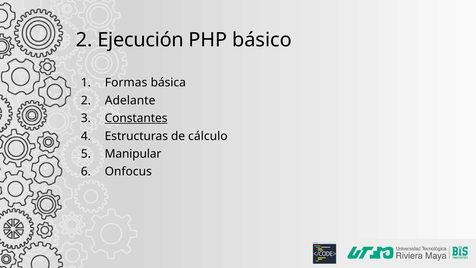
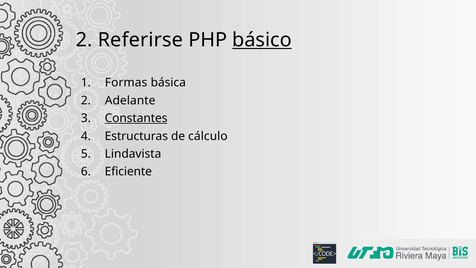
Ejecución: Ejecución -> Referirse (140, 40)
básico underline: none -> present (262, 40)
Manipular: Manipular -> Lindavista (133, 154)
Onfocus: Onfocus -> Eficiente (128, 172)
